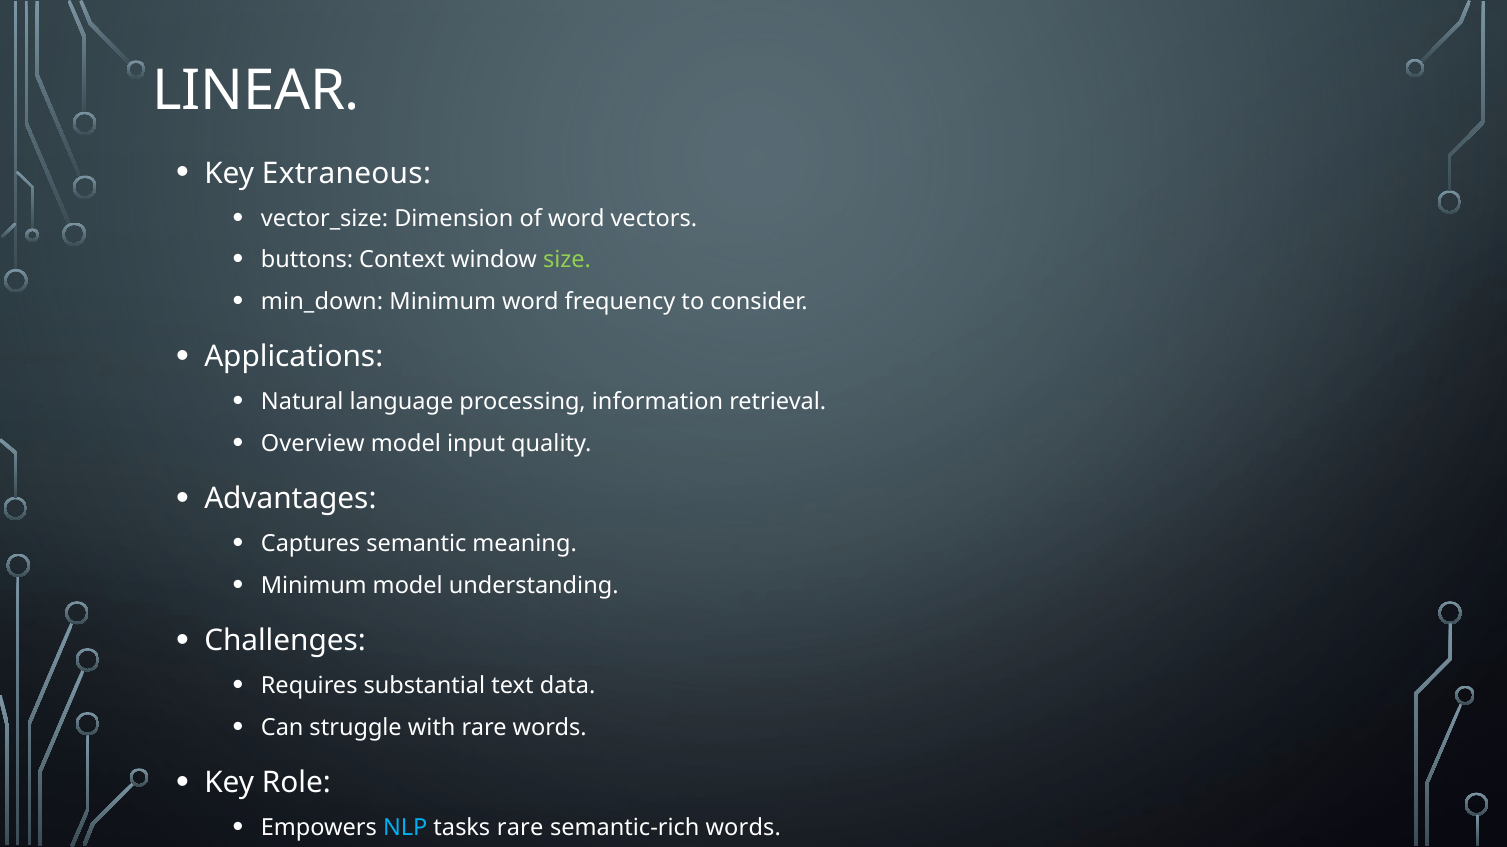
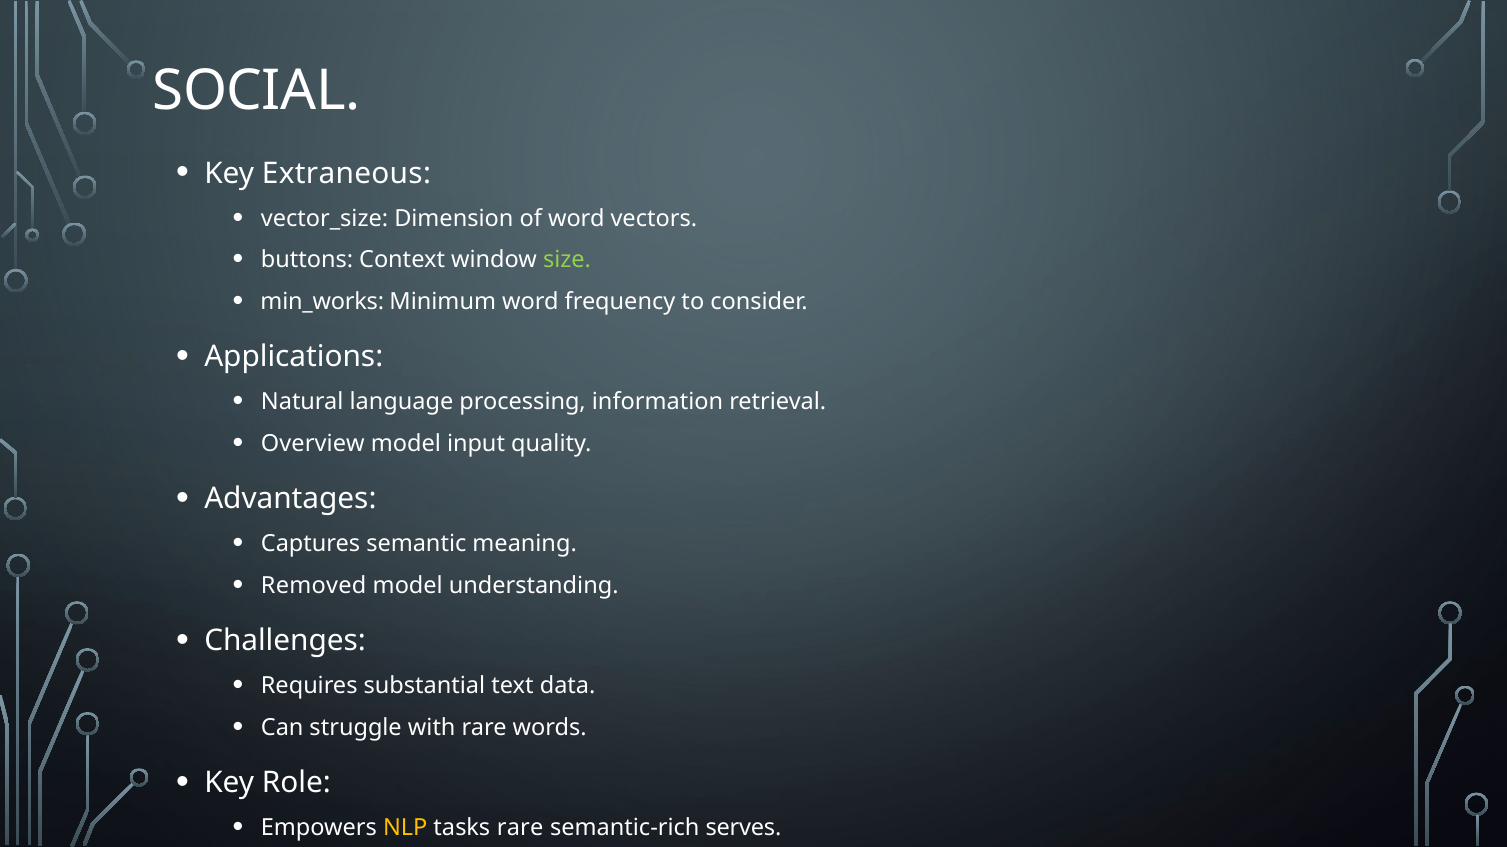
LINEAR: LINEAR -> SOCIAL (256, 91)
min_down: min_down -> min_works (322, 302)
Minimum: Minimum -> Removed (314, 586)
NLP colour: light blue -> yellow (405, 829)
semantic-rich words: words -> serves (743, 829)
